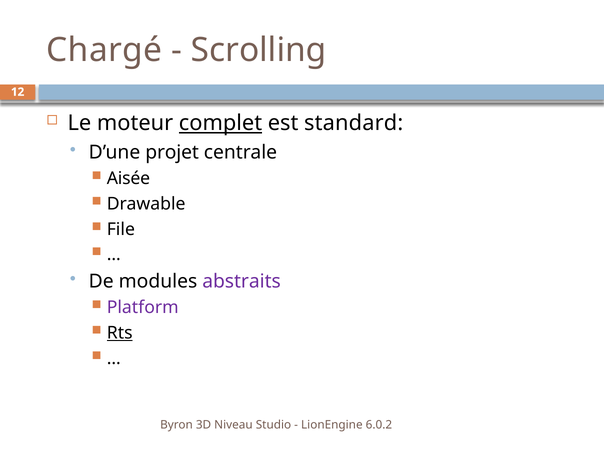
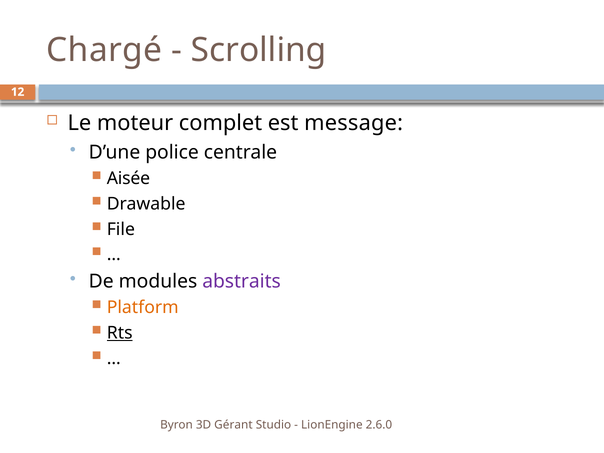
complet underline: present -> none (220, 123)
standard: standard -> message (354, 123)
projet: projet -> police (172, 152)
Platform colour: purple -> orange (143, 308)
Niveau: Niveau -> Gérant (233, 425)
6.0.2: 6.0.2 -> 2.6.0 (379, 425)
